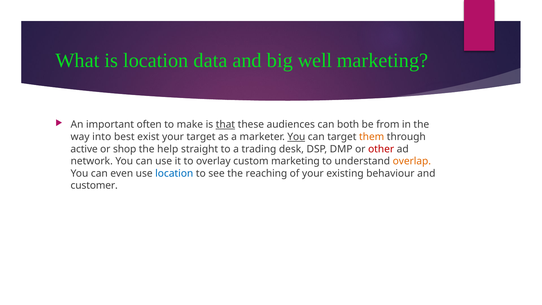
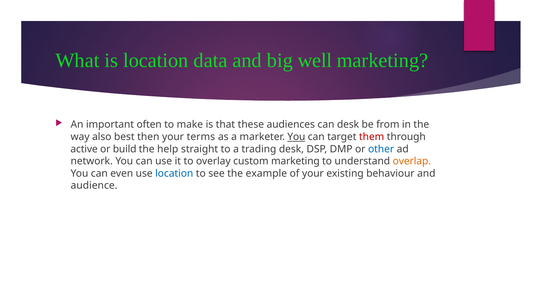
that underline: present -> none (225, 125)
can both: both -> desk (348, 125)
into: into -> also (102, 137)
exist: exist -> then (148, 137)
your target: target -> terms (201, 137)
them colour: orange -> red (372, 137)
shop: shop -> build (125, 149)
other colour: red -> blue (381, 149)
reaching: reaching -> example (266, 173)
customer: customer -> audience (94, 186)
